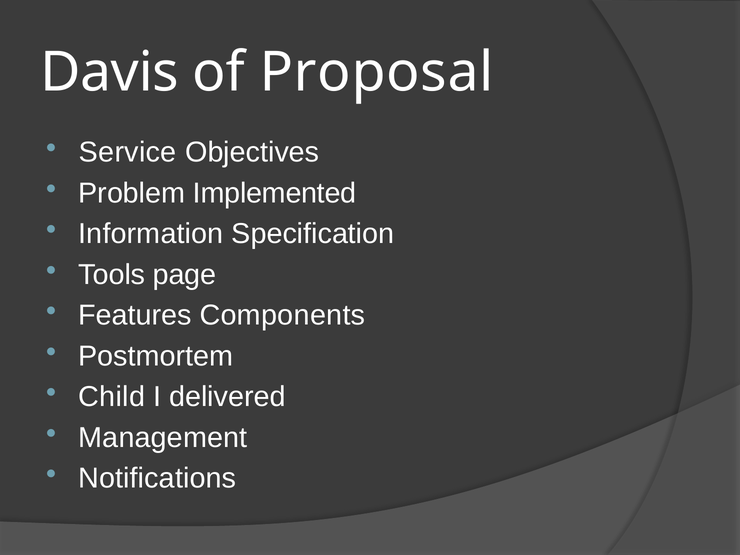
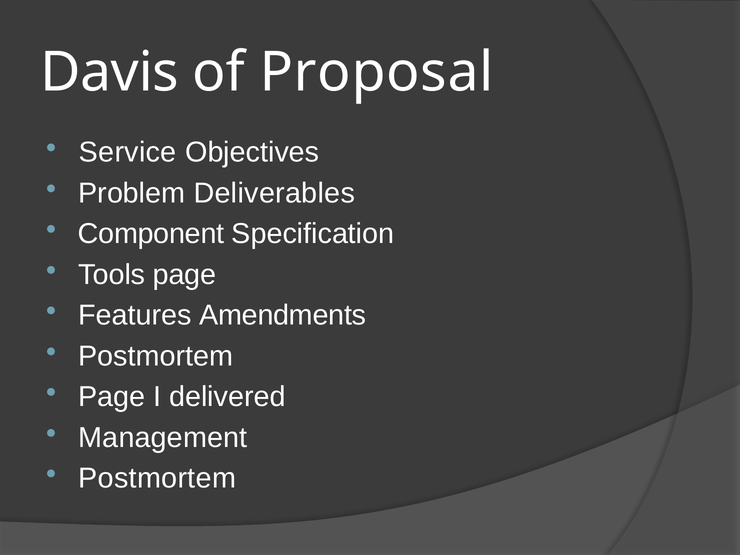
Implemented: Implemented -> Deliverables (274, 193)
Information: Information -> Component (151, 234)
Components: Components -> Amendments (283, 315)
Child: Child -> Page (112, 397)
Notifications: Notifications -> Postmortem (157, 478)
